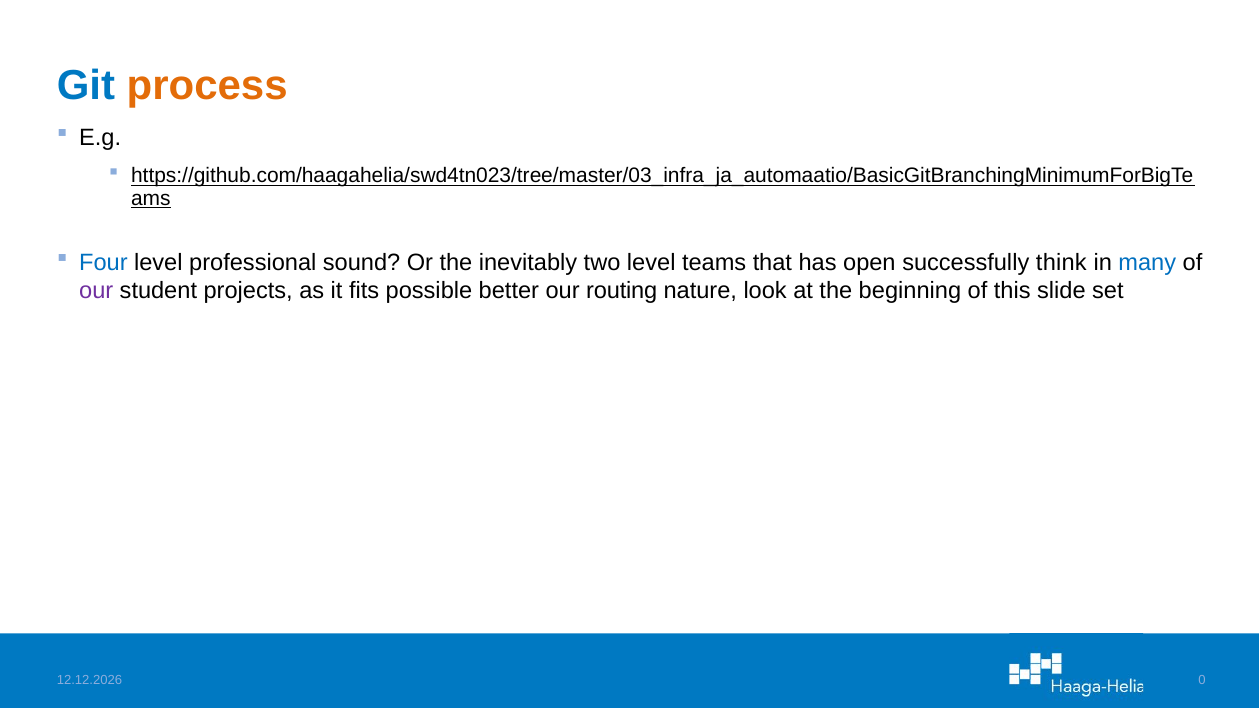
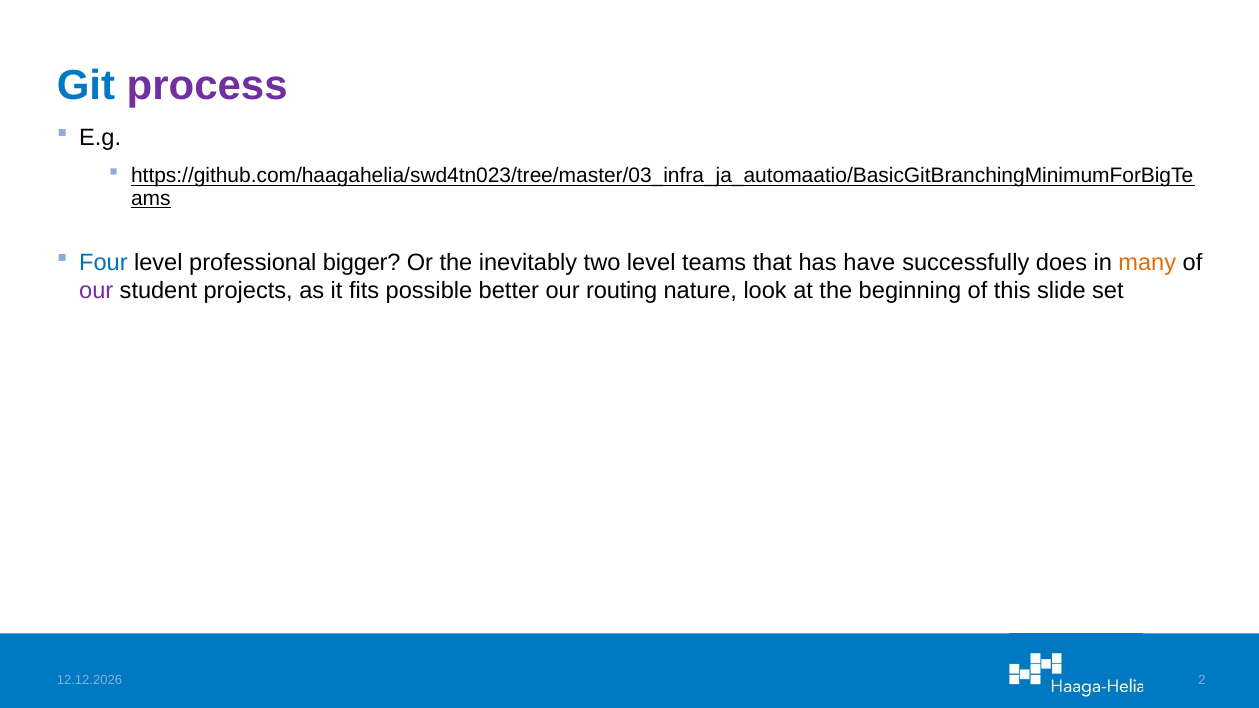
process colour: orange -> purple (207, 86)
sound: sound -> bigger (362, 262)
open: open -> have (869, 262)
think: think -> does (1061, 262)
many colour: blue -> orange (1147, 262)
0: 0 -> 2 (1202, 680)
